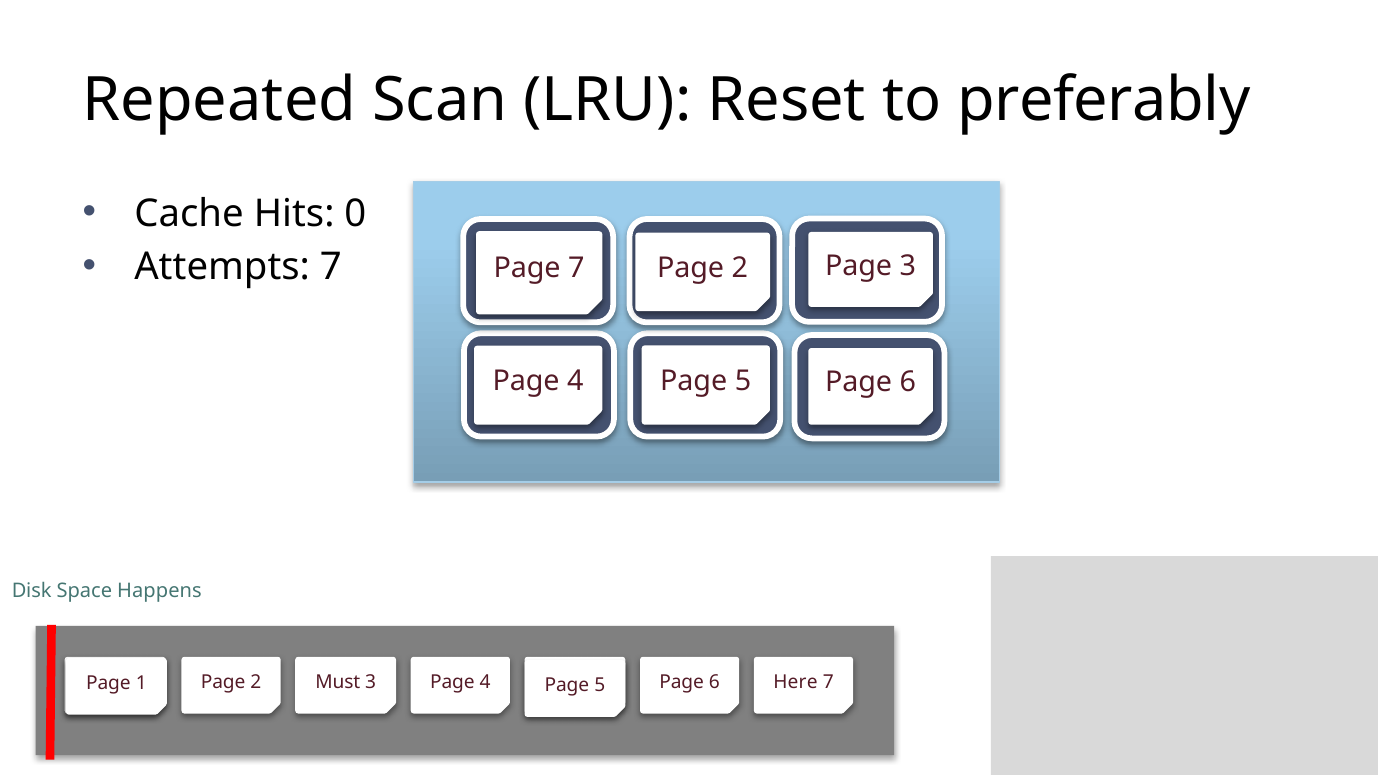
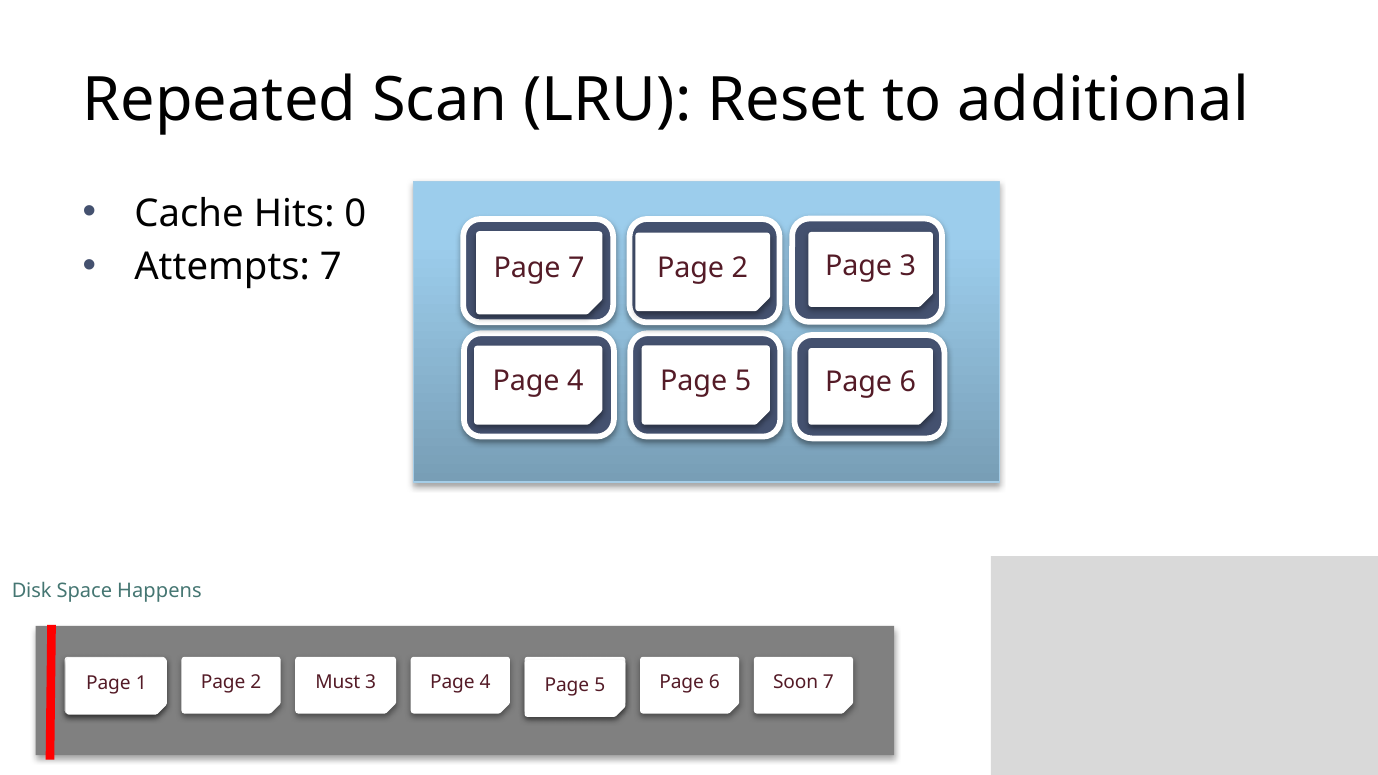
preferably: preferably -> additional (1103, 100)
Here: Here -> Soon (796, 682)
